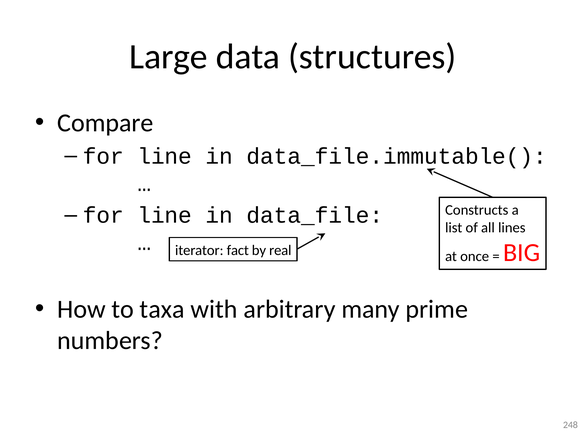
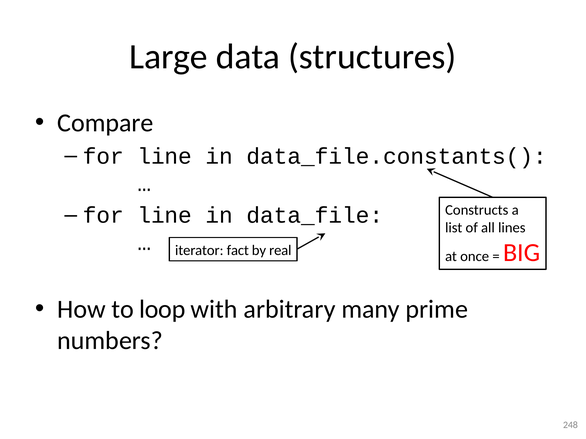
data_file.immutable(: data_file.immutable( -> data_file.constants( (397, 157)
taxa: taxa -> loop (162, 310)
